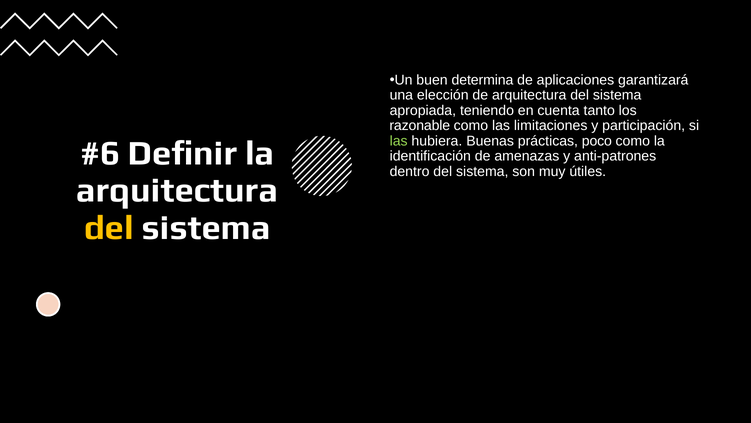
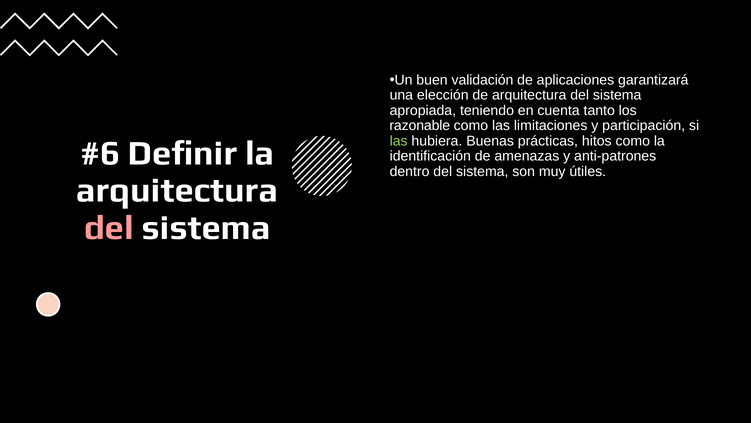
determina: determina -> validación (482, 80)
poco: poco -> hitos (597, 141)
del colour: yellow -> pink (109, 227)
